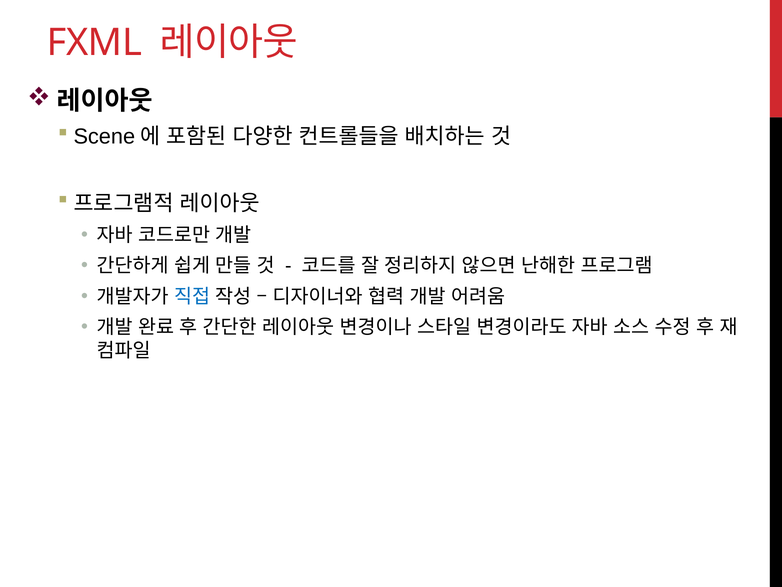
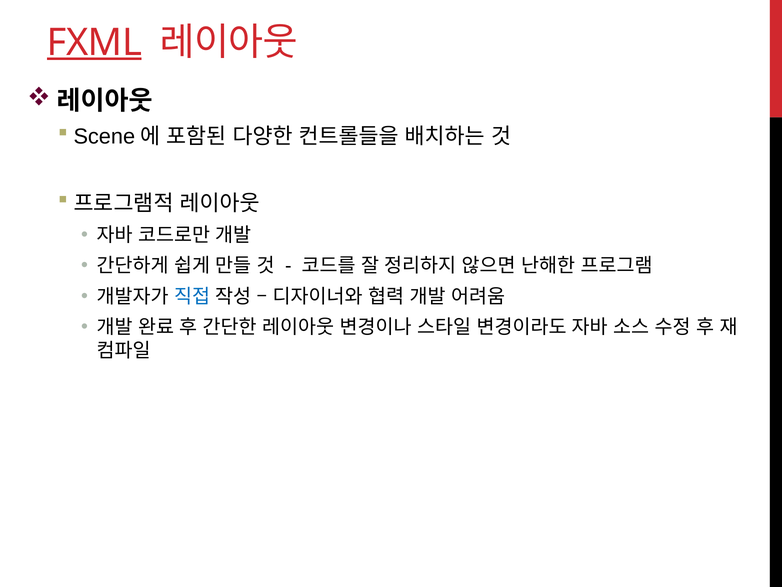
FXML underline: none -> present (94, 42)
